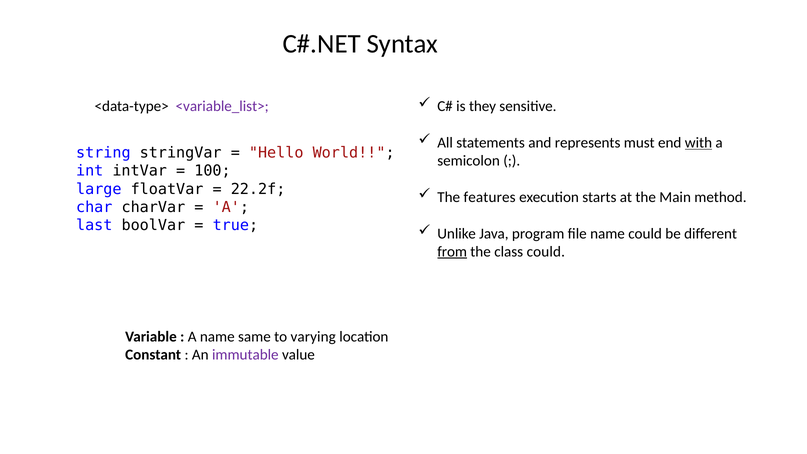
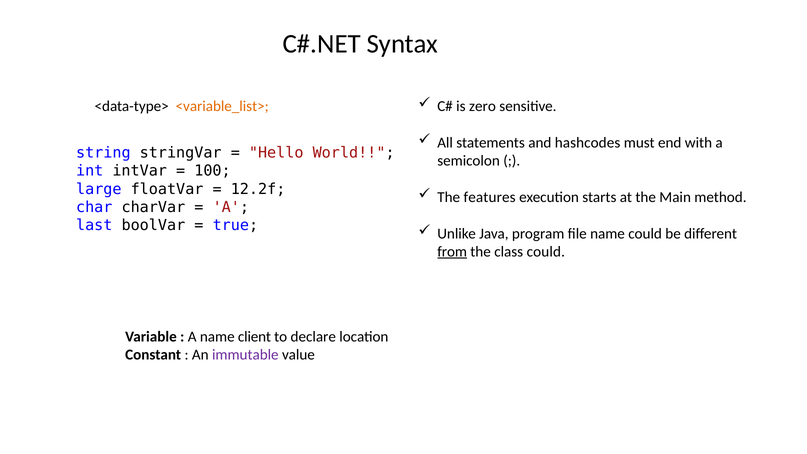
<variable_list> colour: purple -> orange (222, 106)
they: they -> zero (482, 106)
represents: represents -> hashcodes (588, 143)
with underline: present -> none (698, 143)
22.2f: 22.2f -> 12.2f (258, 189)
same: same -> client (254, 336)
varying: varying -> declare (313, 336)
